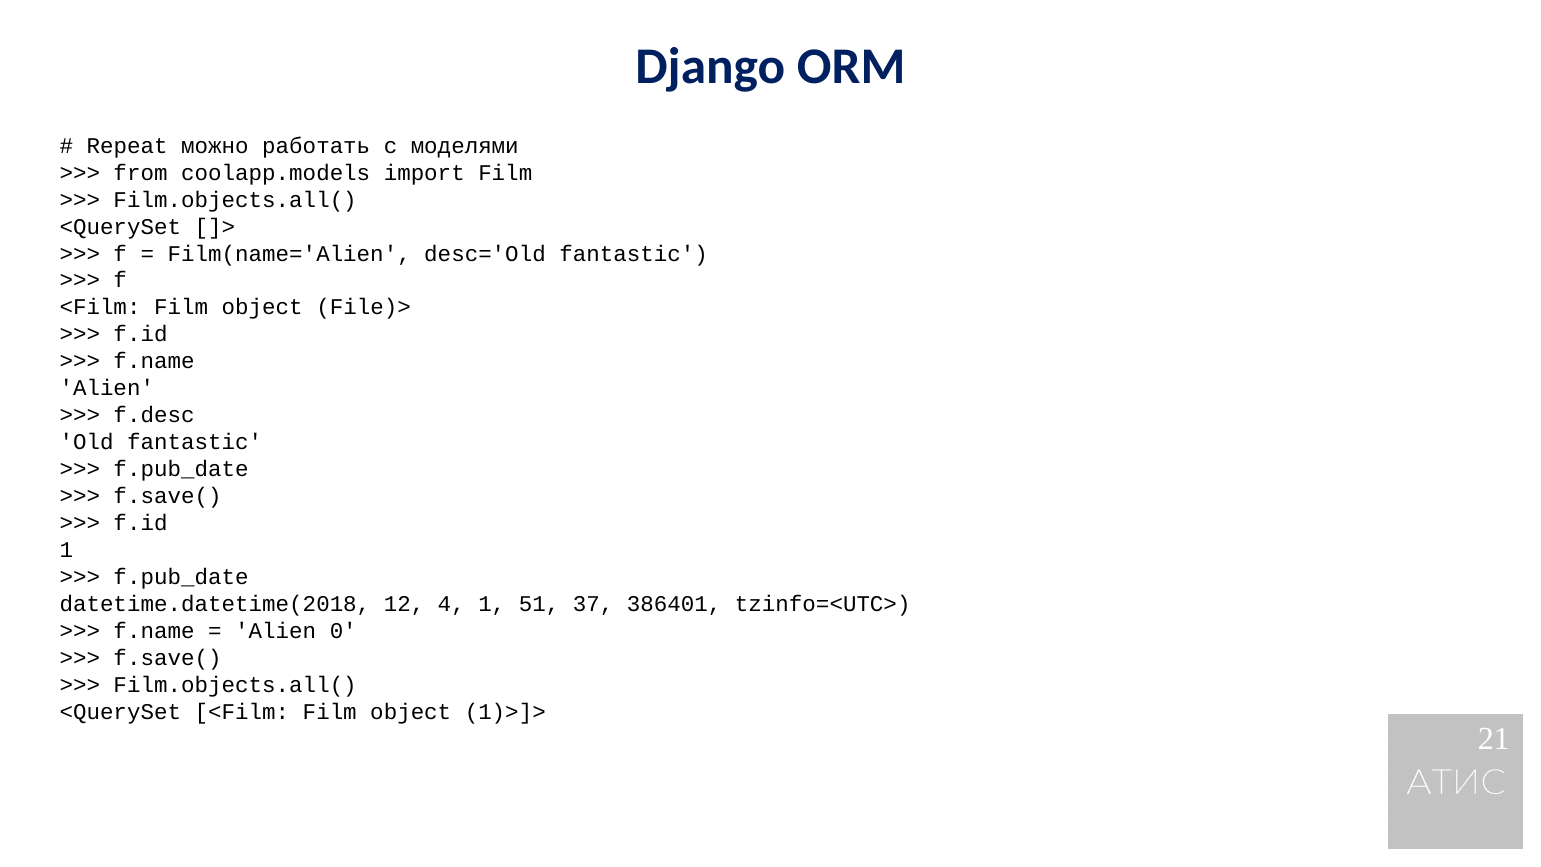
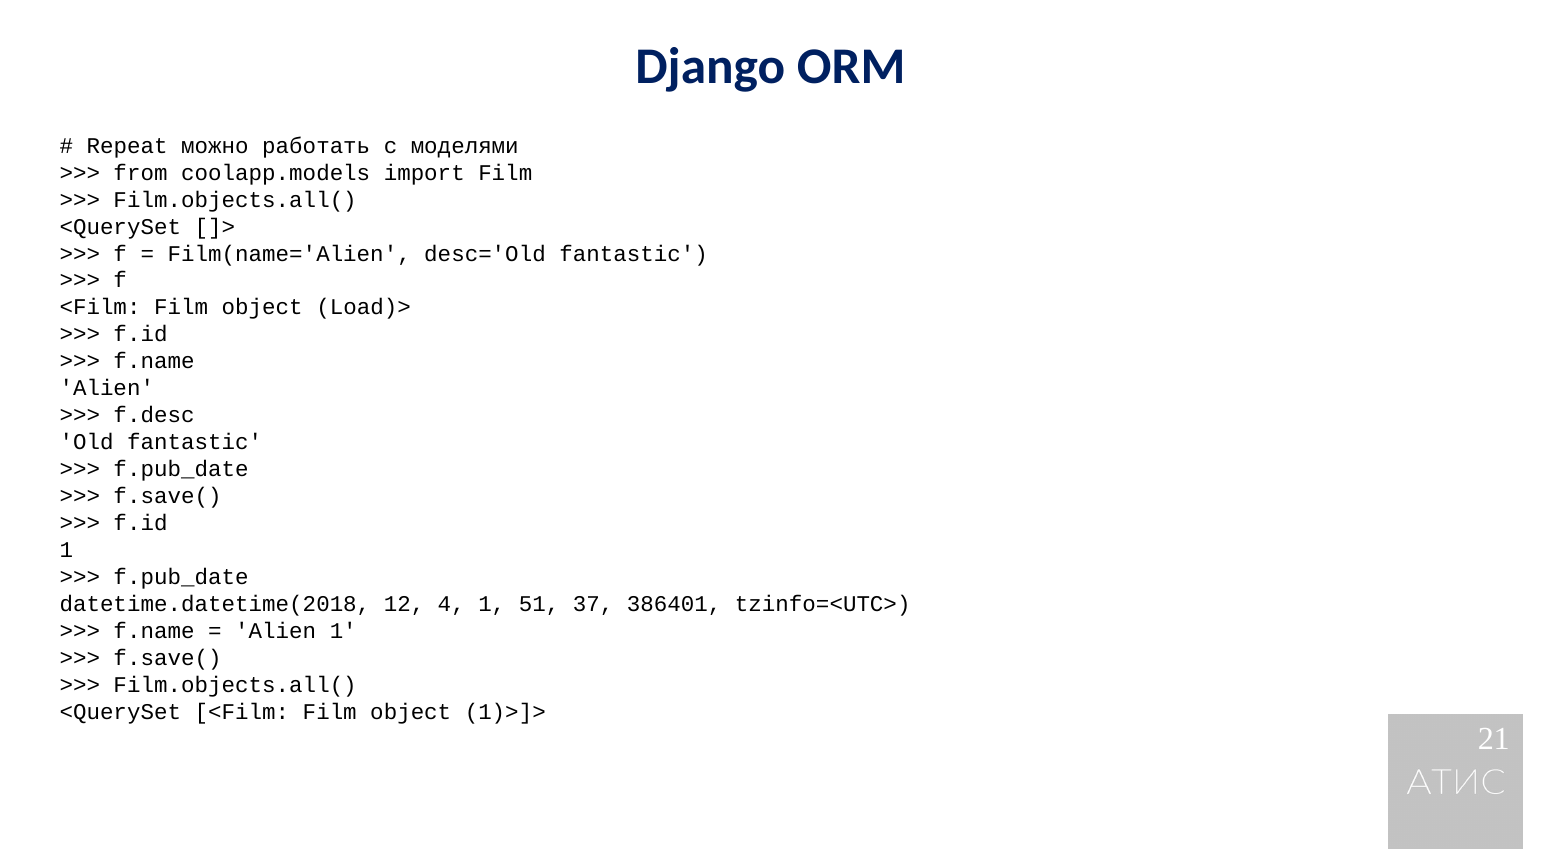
File)>: File)> -> Load)> (364, 307)
Alien 0: 0 -> 1 (343, 631)
